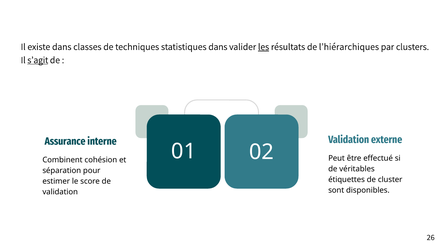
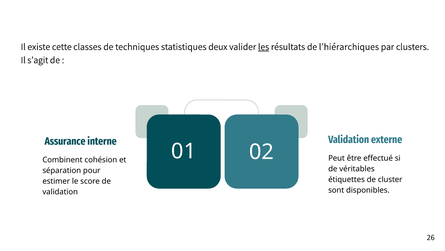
existe dans: dans -> cette (62, 47)
statistiques dans: dans -> deux (218, 47)
s’agit underline: present -> none (38, 60)
